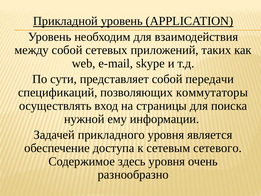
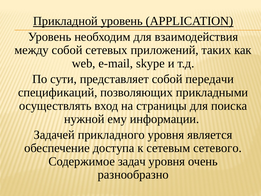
коммутаторы: коммутаторы -> прикладными (212, 92)
здесь: здесь -> задач (132, 161)
